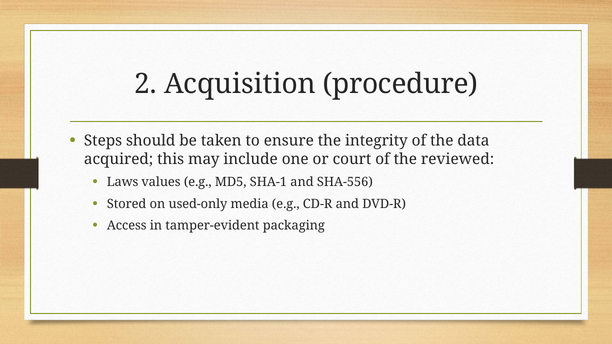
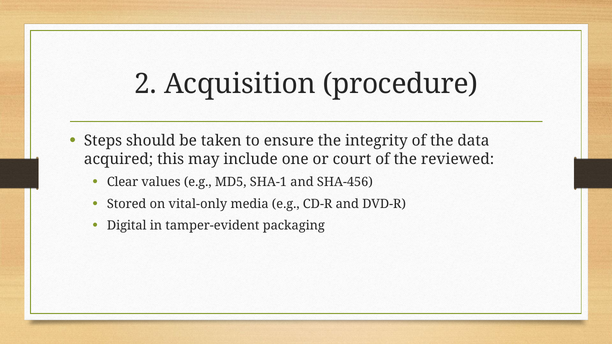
Laws: Laws -> Clear (123, 182)
SHA-556: SHA-556 -> SHA-456 (345, 182)
used-only: used-only -> vital-only (198, 204)
Access: Access -> Digital (127, 226)
